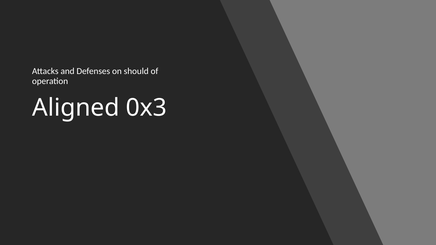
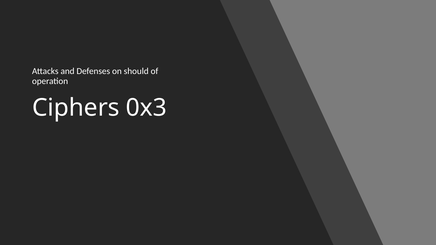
Aligned: Aligned -> Ciphers (76, 108)
